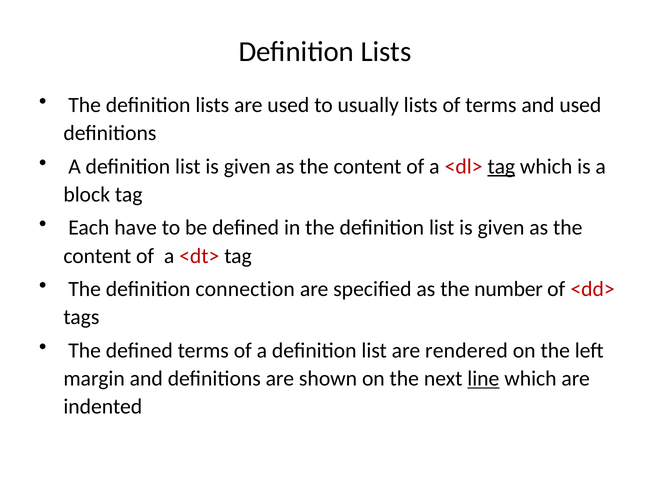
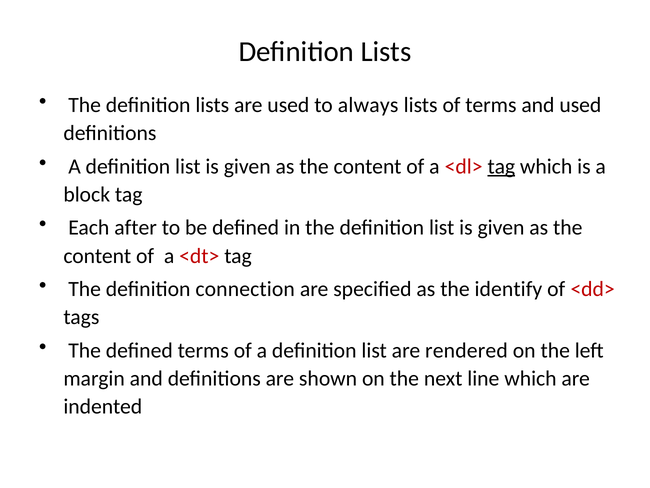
usually: usually -> always (368, 105)
have: have -> after (136, 228)
number: number -> identify (508, 289)
line underline: present -> none (483, 378)
